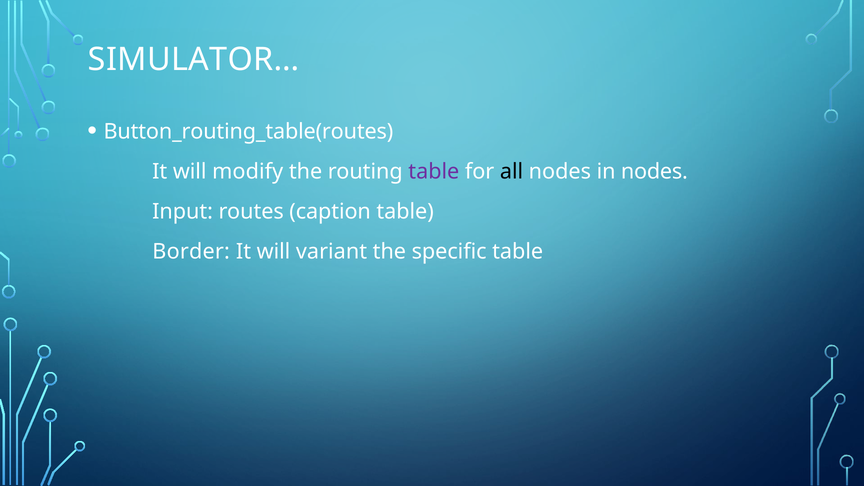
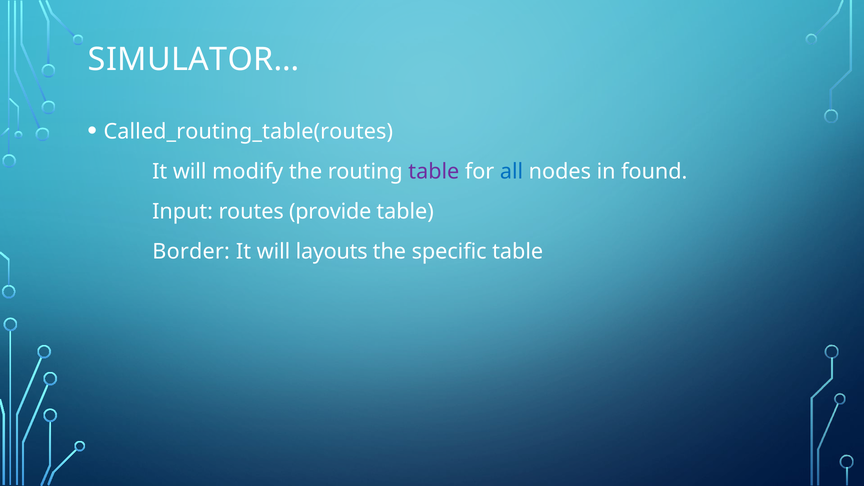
Button_routing_table(routes: Button_routing_table(routes -> Called_routing_table(routes (248, 131)
all colour: black -> blue (512, 172)
in nodes: nodes -> found (654, 172)
caption: caption -> provide (330, 212)
variant: variant -> layouts (332, 252)
